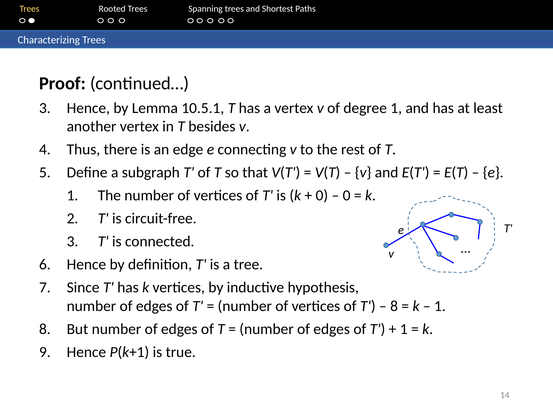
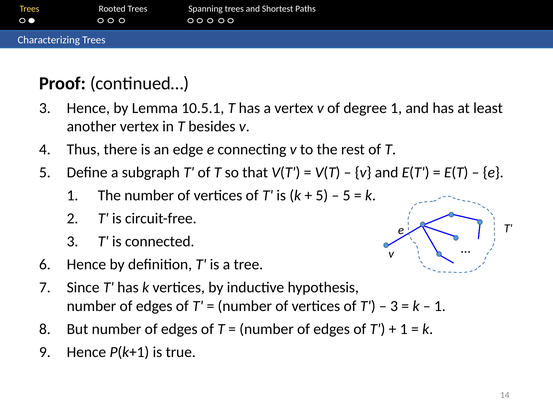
0: 0 -> 5 (322, 196)
0: 0 -> 5 (347, 196)
8: 8 -> 3 (394, 307)
